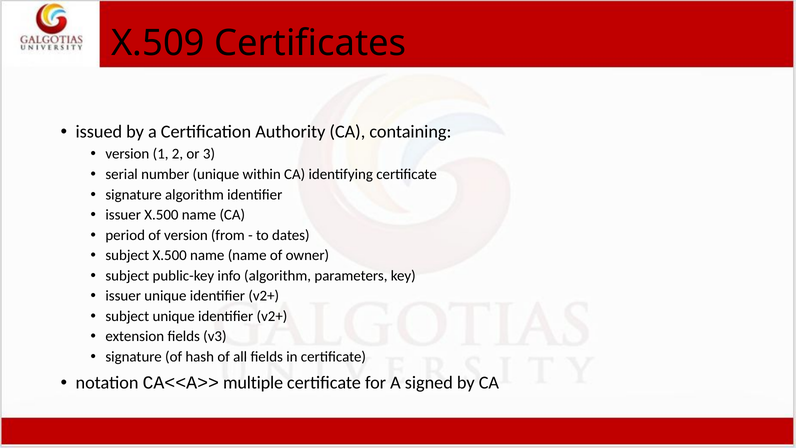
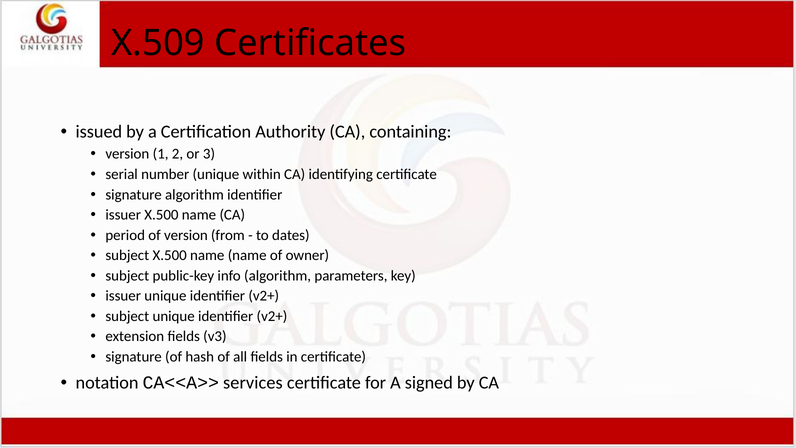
multiple: multiple -> services (253, 383)
